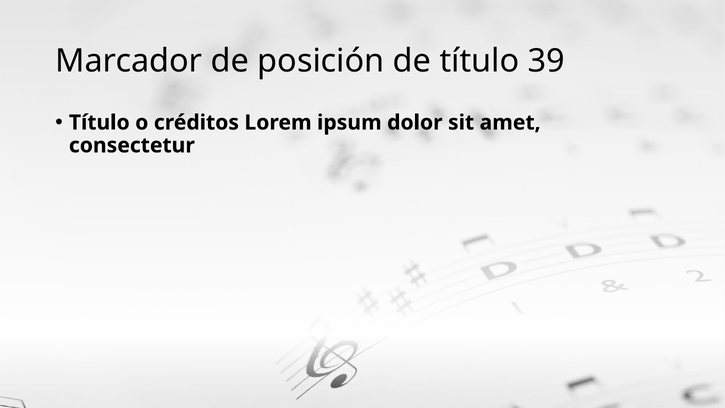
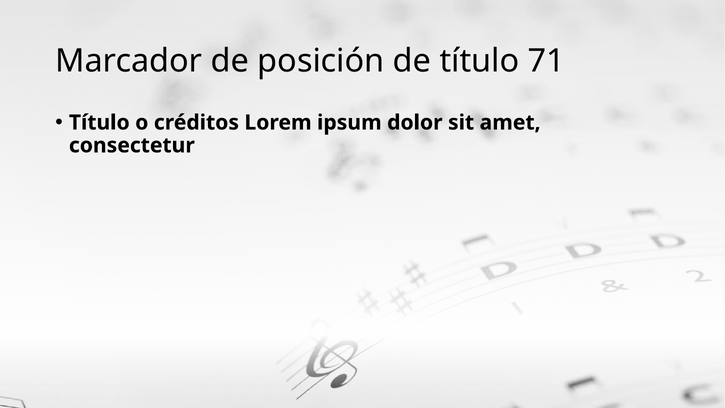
39: 39 -> 71 (546, 61)
